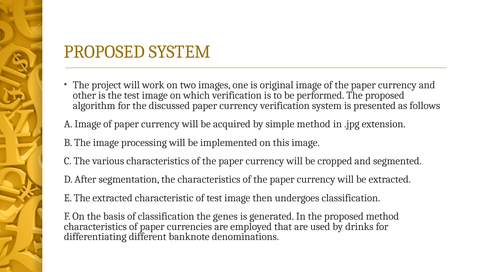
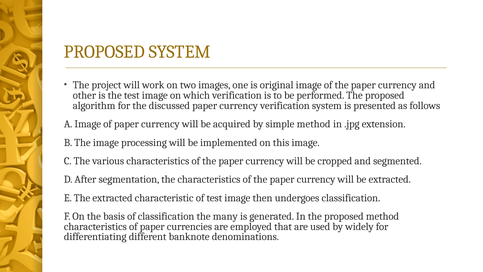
genes: genes -> many (225, 216)
drinks: drinks -> widely (359, 226)
